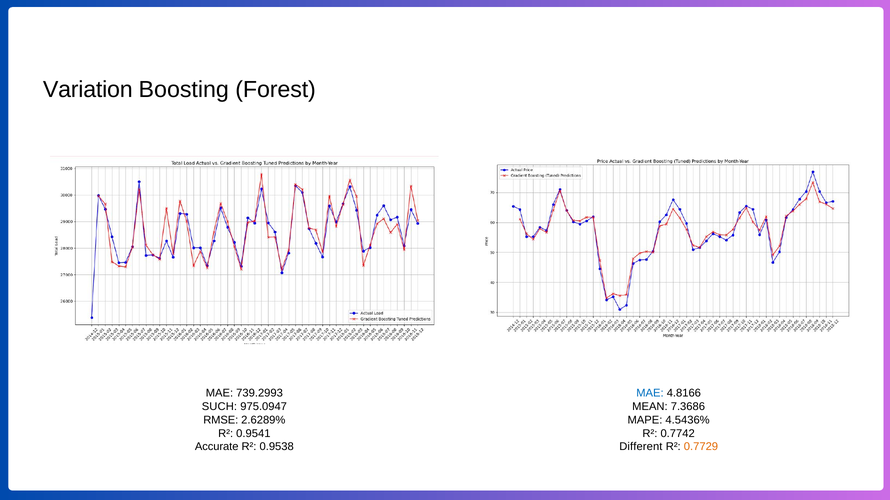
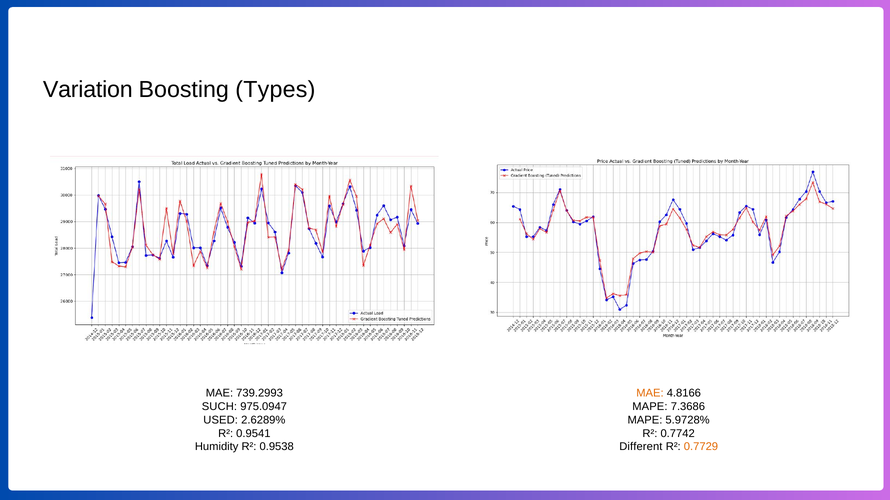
Forest: Forest -> Types (275, 90)
MAE colour: blue -> orange (650, 394)
MEAN: MEAN -> MAPE (650, 407)
RMSE: RMSE -> USED (221, 420)
4.5436%: 4.5436% -> 5.9728% (688, 420)
Accurate: Accurate -> Humidity (217, 447)
